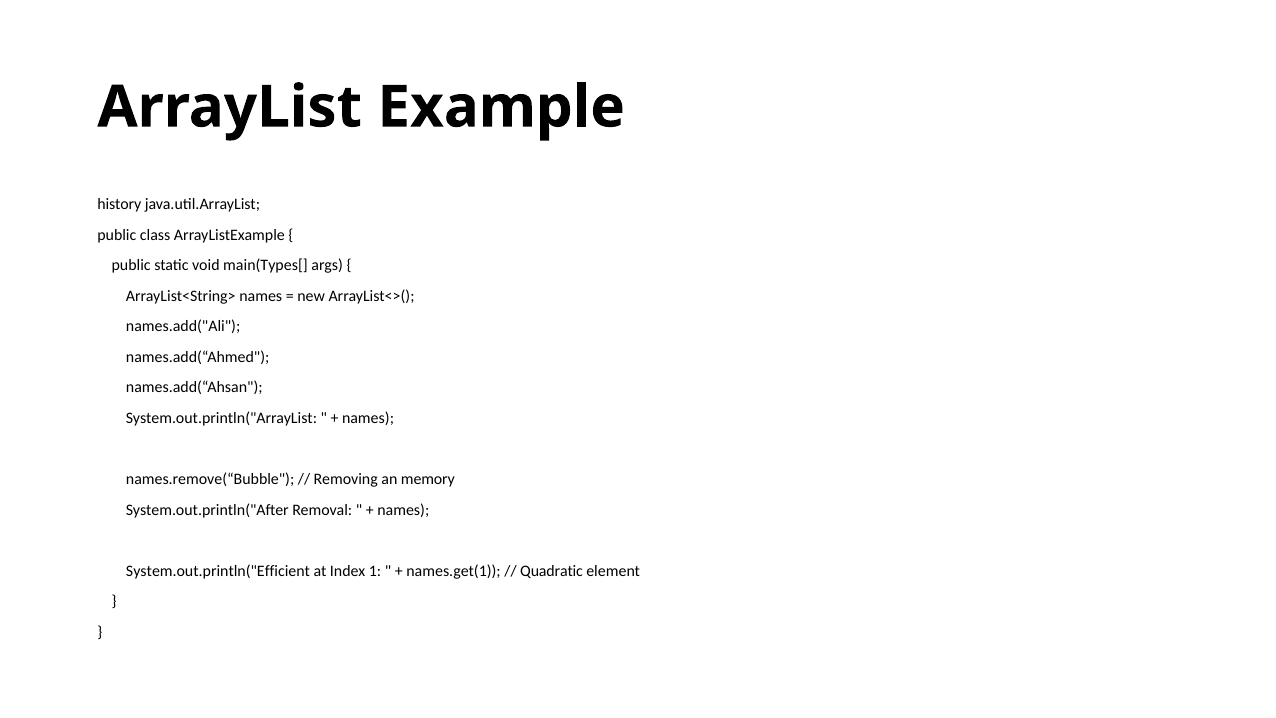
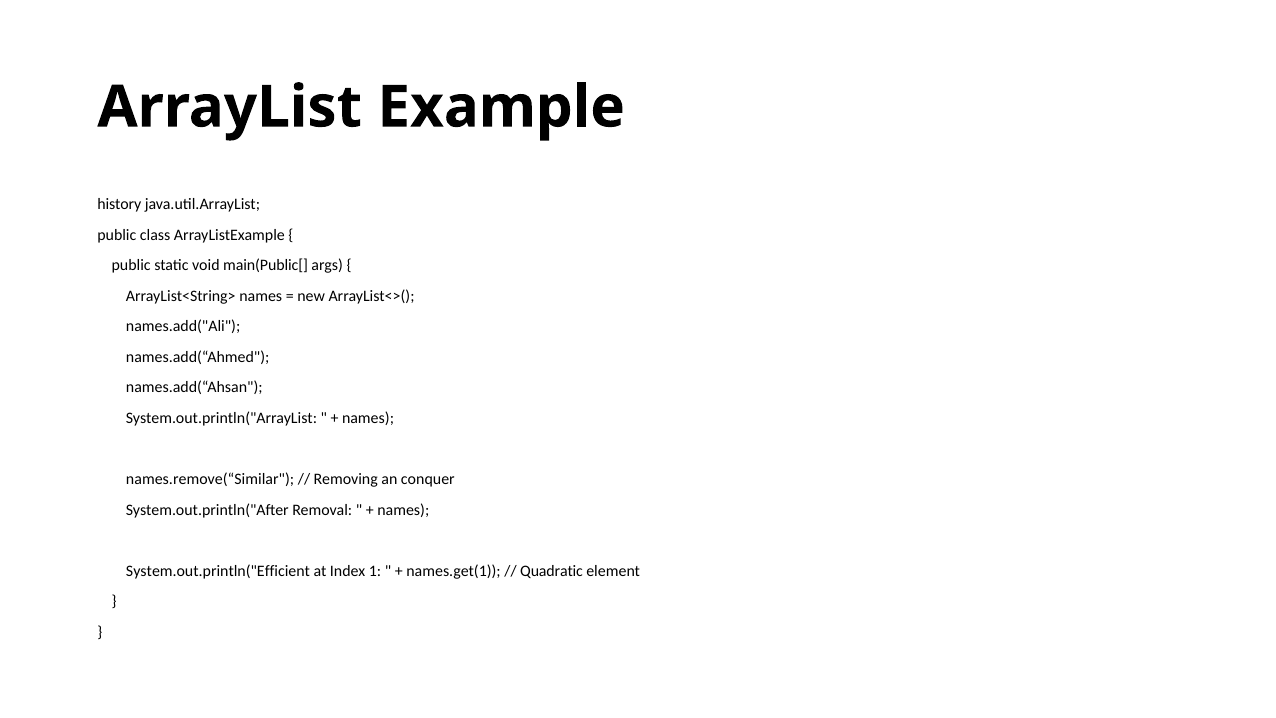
main(Types[: main(Types[ -> main(Public[ (266, 265)
names.remove(“Bubble: names.remove(“Bubble -> names.remove(“Similar (210, 479)
memory: memory -> conquer (428, 479)
